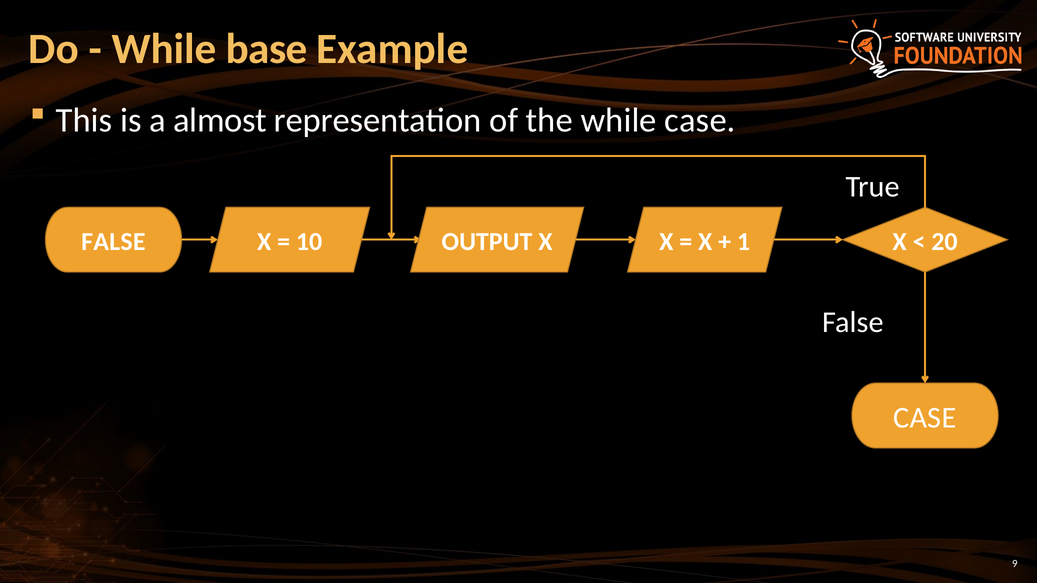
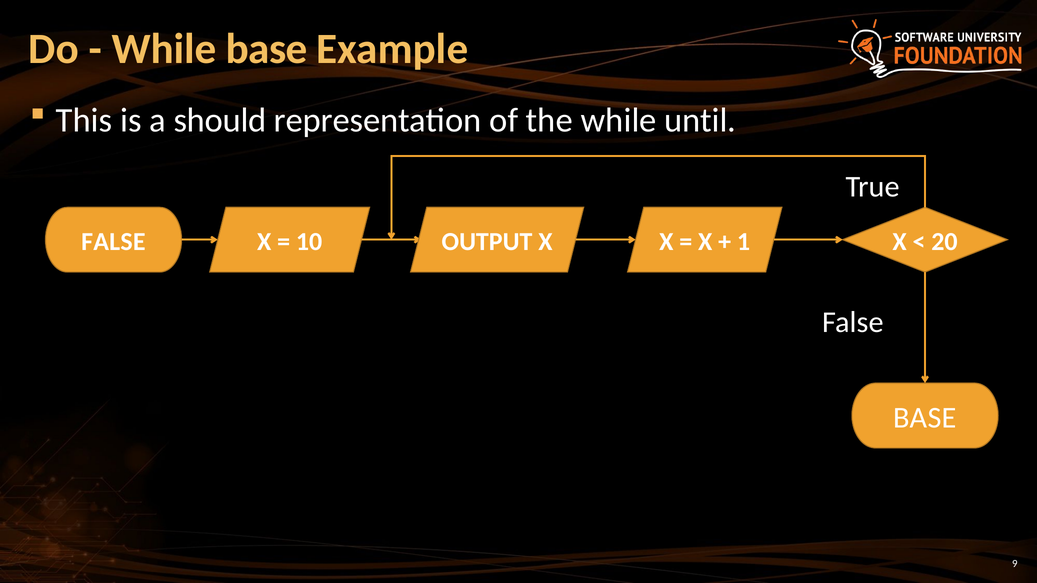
almost: almost -> should (220, 121)
while case: case -> until (700, 121)
CASE: CASE -> BASE (925, 418)
